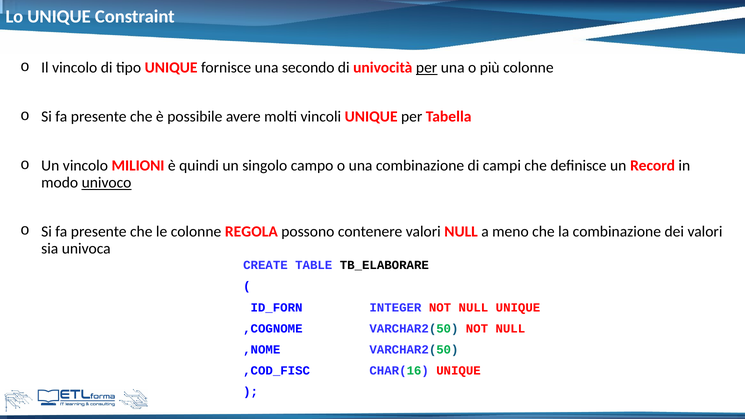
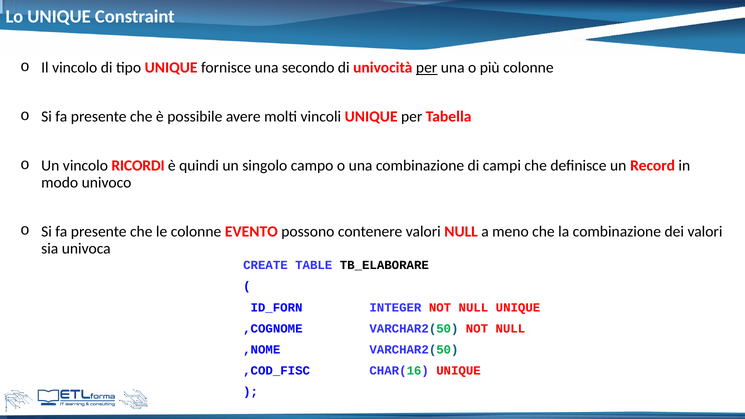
MILIONI: MILIONI -> RICORDI (138, 166)
univoco underline: present -> none (107, 183)
REGOLA: REGOLA -> EVENTO (251, 232)
